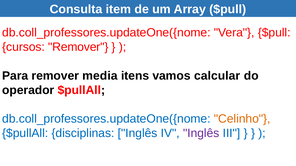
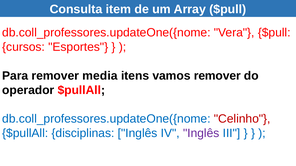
cursos Remover: Remover -> Esportes (78, 47)
vamos calcular: calcular -> remover (217, 76)
Celinho colour: orange -> red (242, 119)
